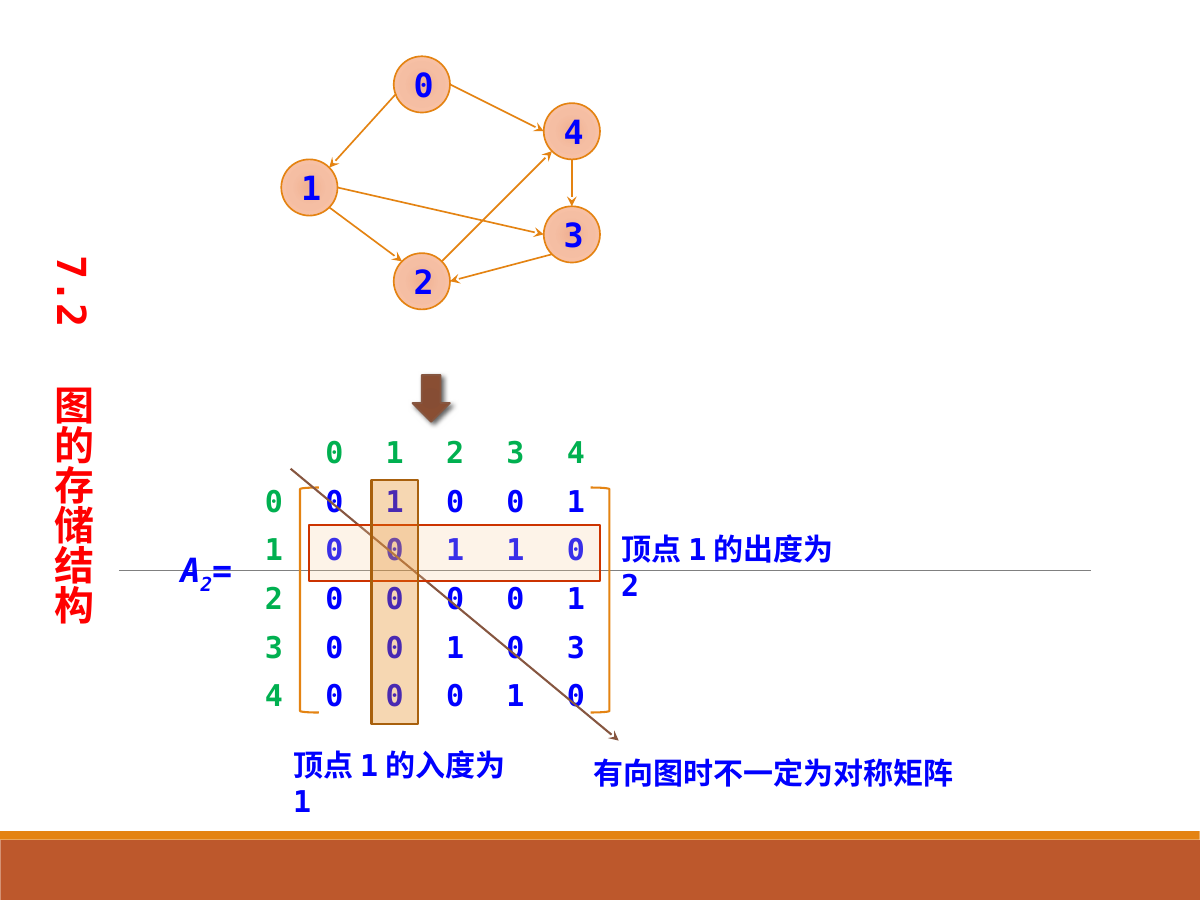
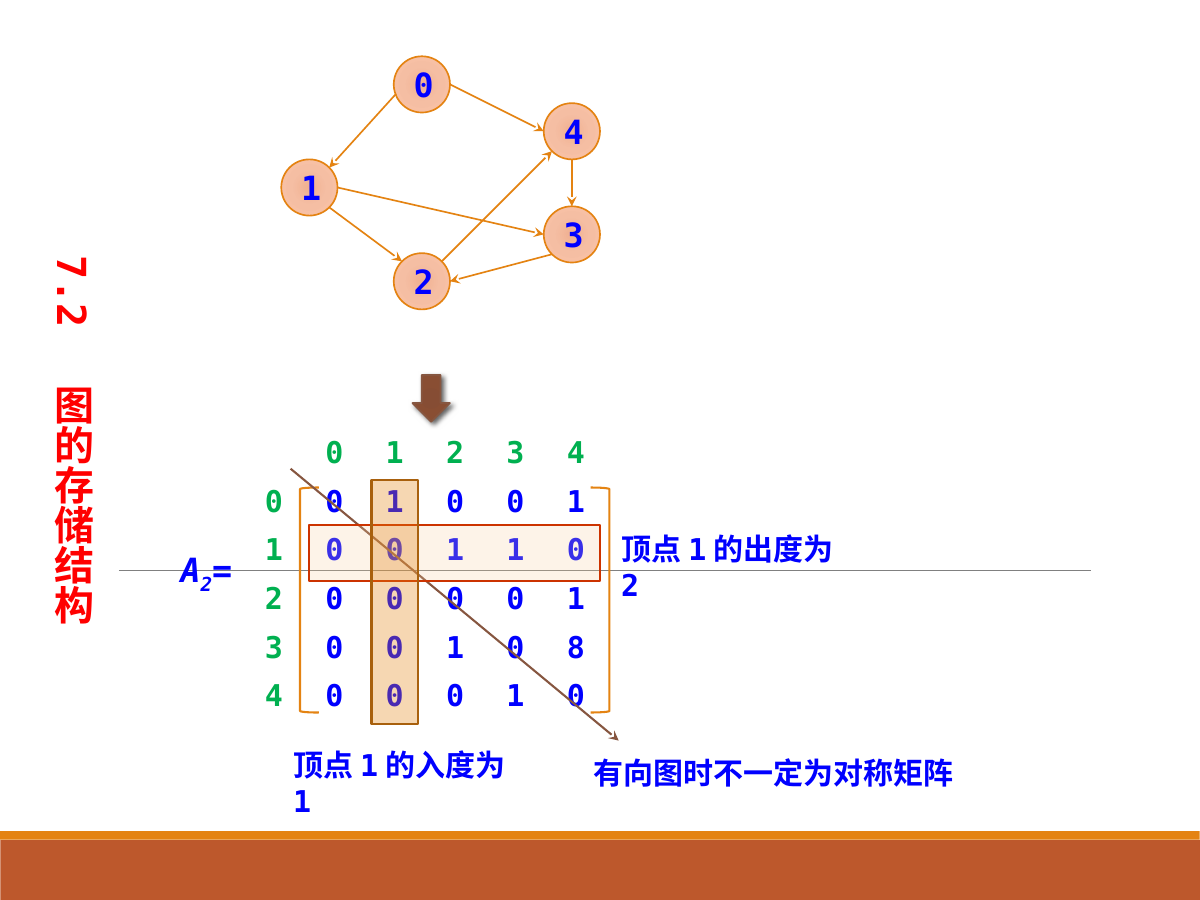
0 3: 3 -> 8 (576, 648)
